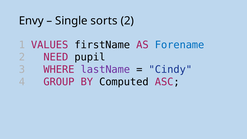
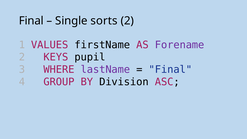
Envy: Envy -> Final (31, 21)
Forename colour: blue -> purple (180, 45)
NEED: NEED -> KEYS (56, 57)
Cindy: Cindy -> Final (170, 69)
Computed: Computed -> Division (124, 82)
